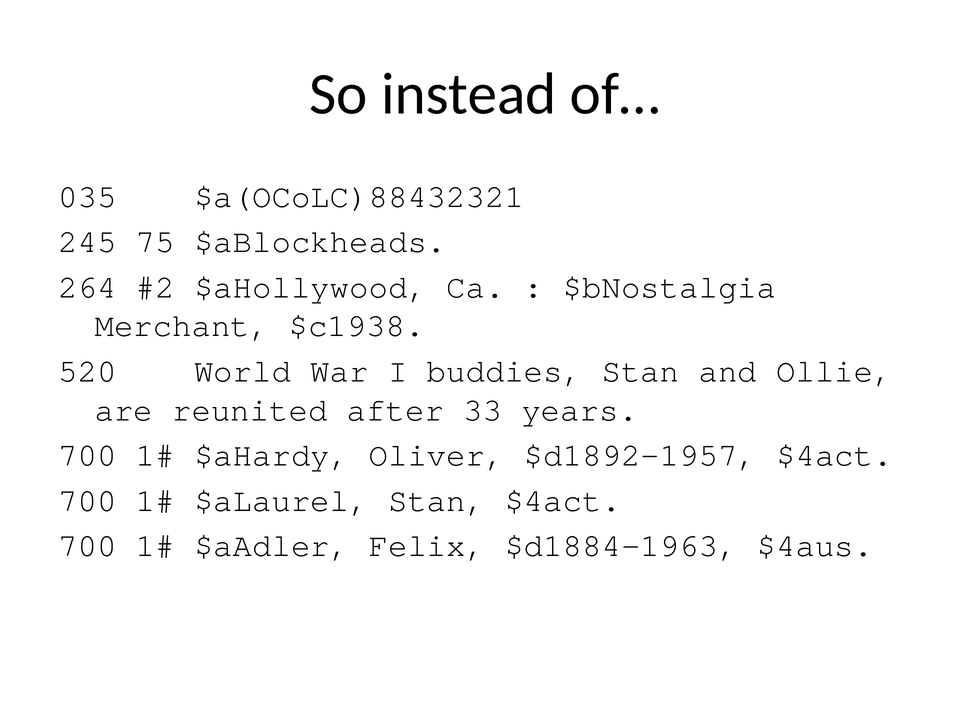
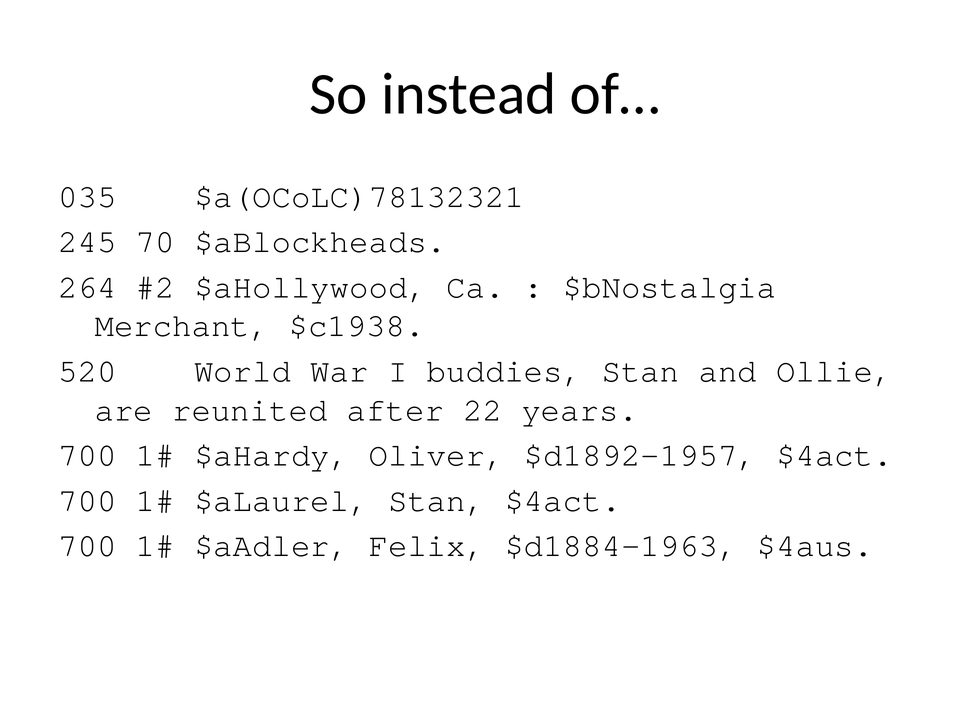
$a(OCoLC)88432321: $a(OCoLC)88432321 -> $a(OCoLC)78132321 (359, 196)
75: 75 -> 70 (155, 242)
33: 33 -> 22 (483, 410)
